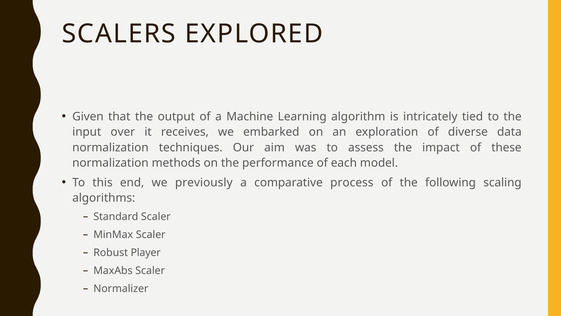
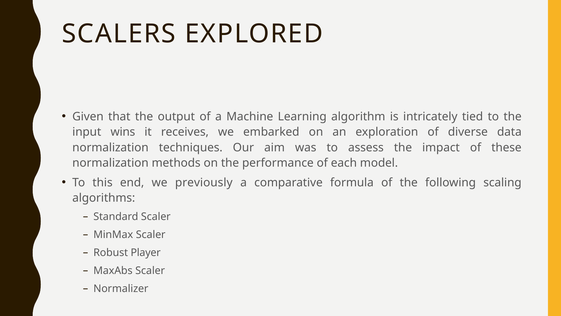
over: over -> wins (123, 132)
process: process -> formula (352, 182)
